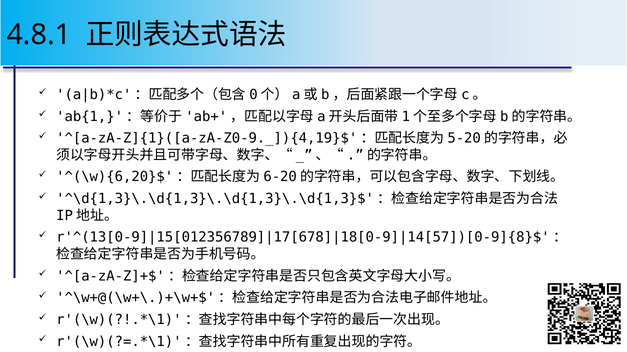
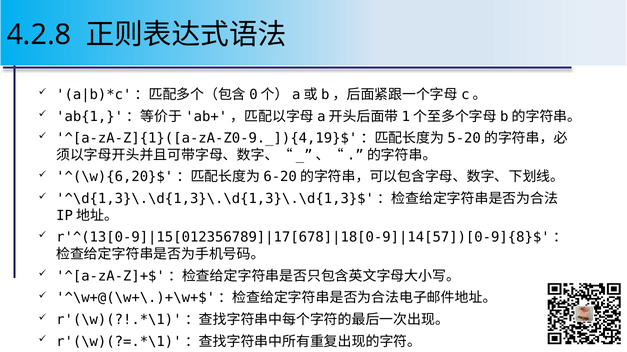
4.8.1: 4.8.1 -> 4.2.8 (39, 35)
